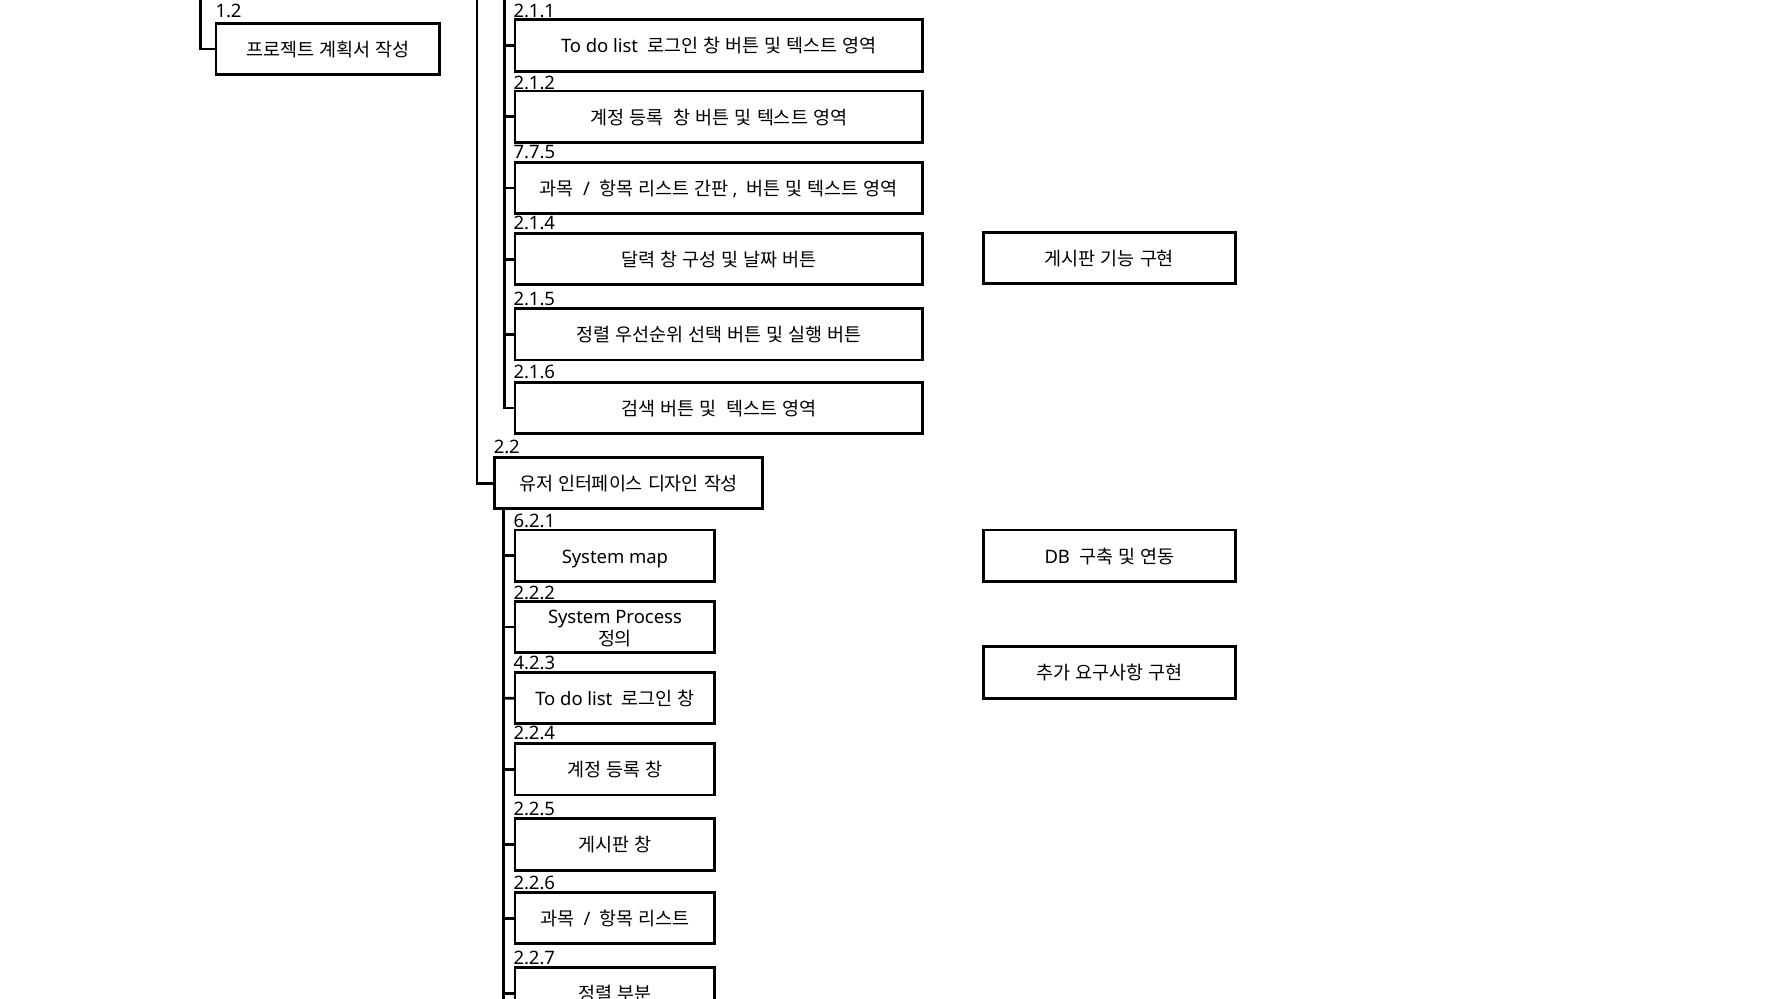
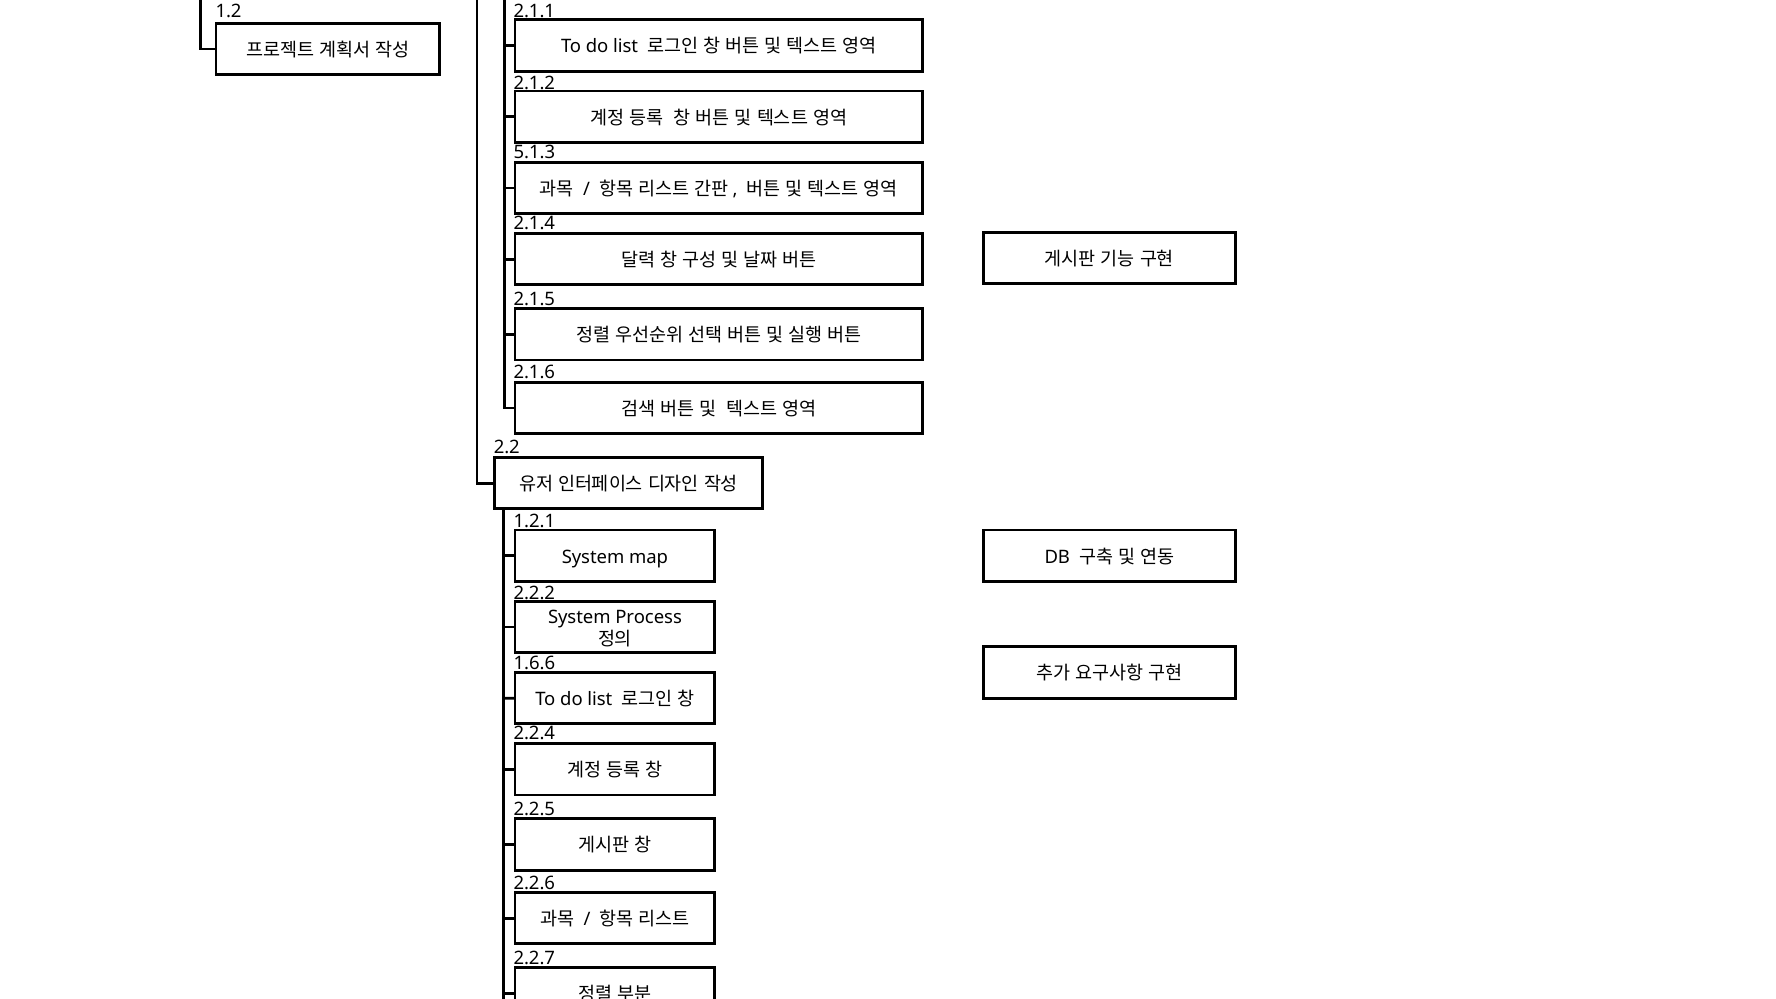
7.7.5: 7.7.5 -> 5.1.3 (534, 153)
6.2.1: 6.2.1 -> 1.2.1 (534, 522)
4.2.3: 4.2.3 -> 1.6.6 (534, 663)
